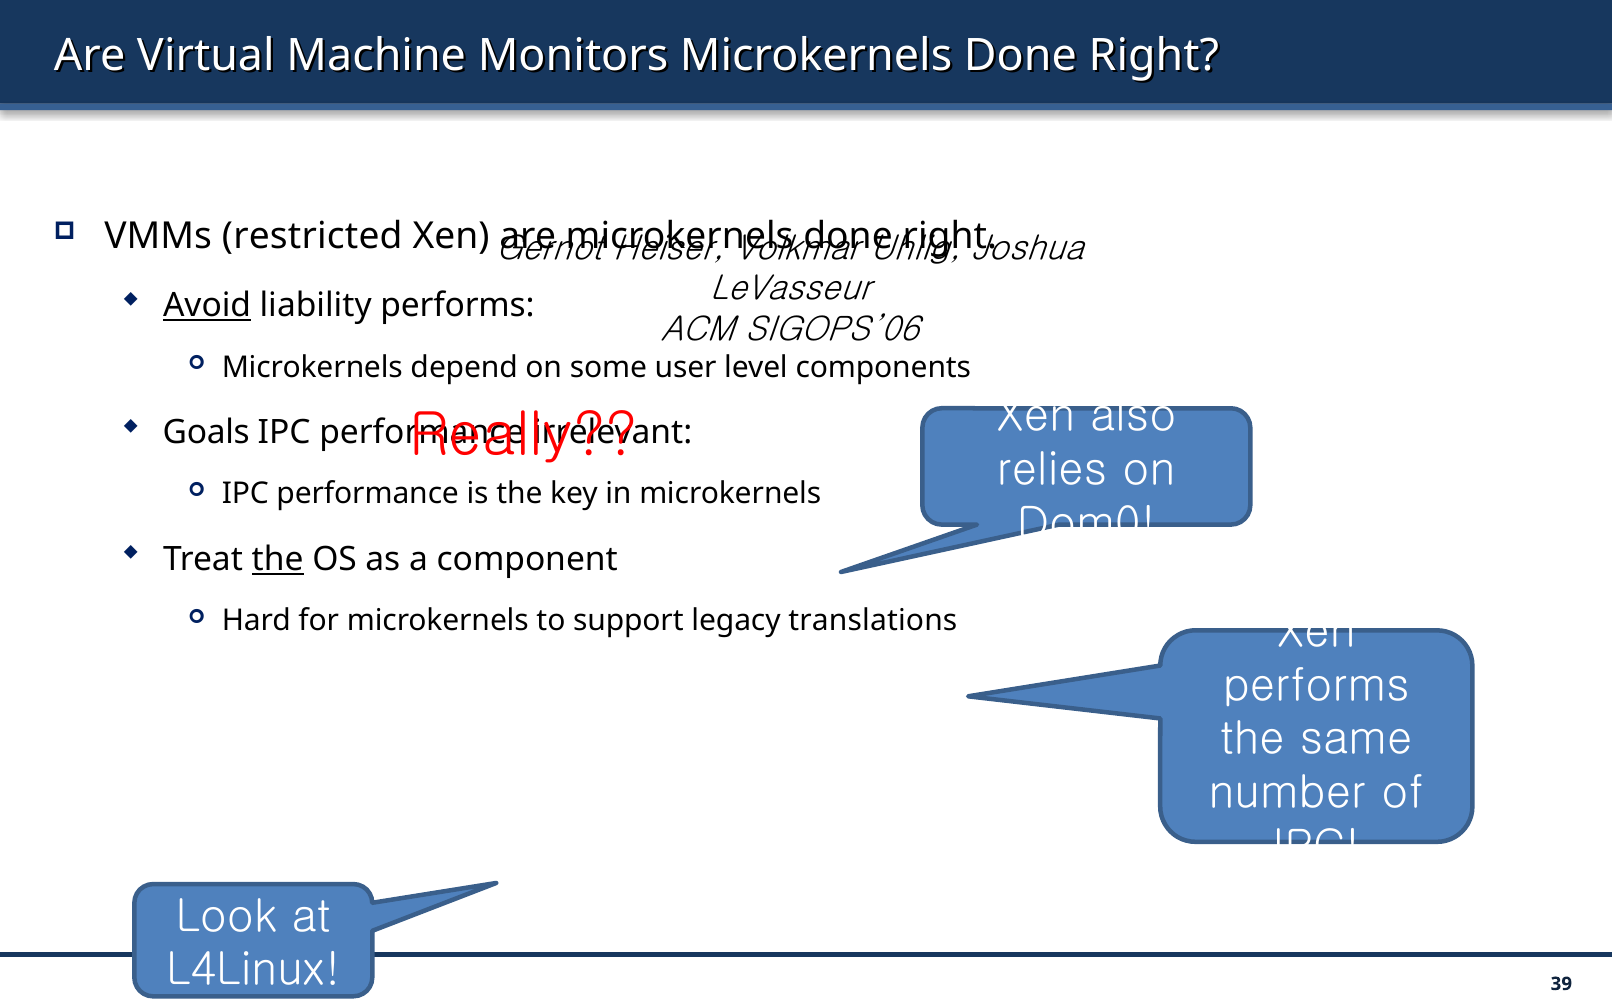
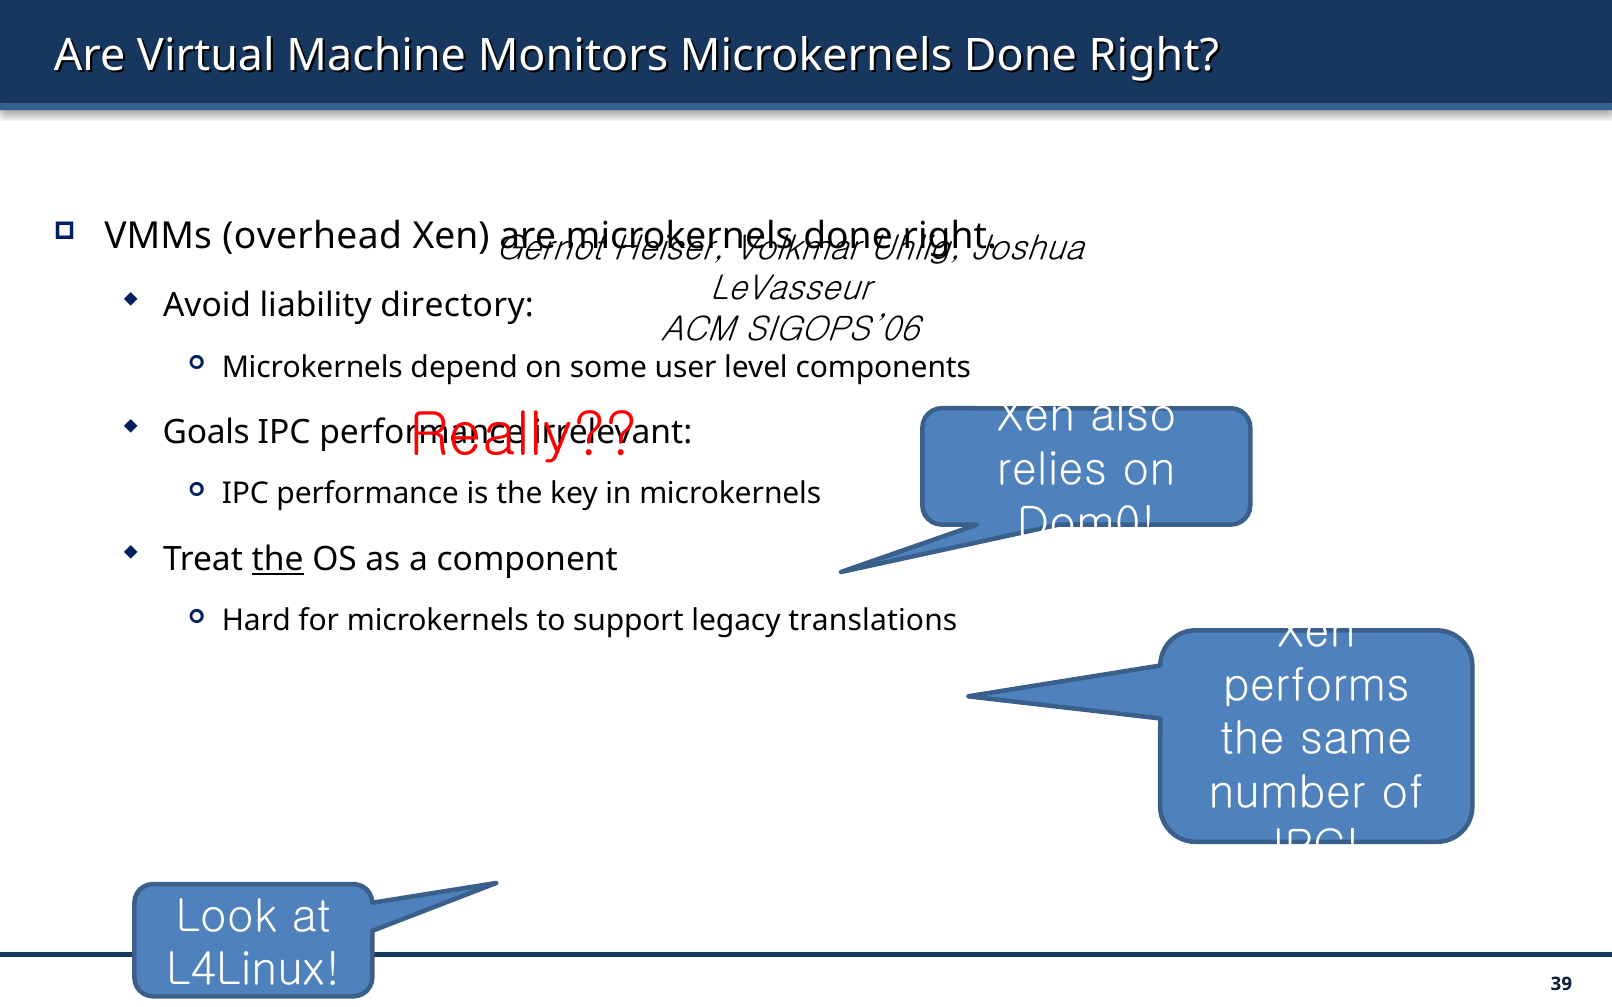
restricted: restricted -> overhead (312, 237)
Avoid underline: present -> none (207, 306)
liability performs: performs -> directory (457, 306)
